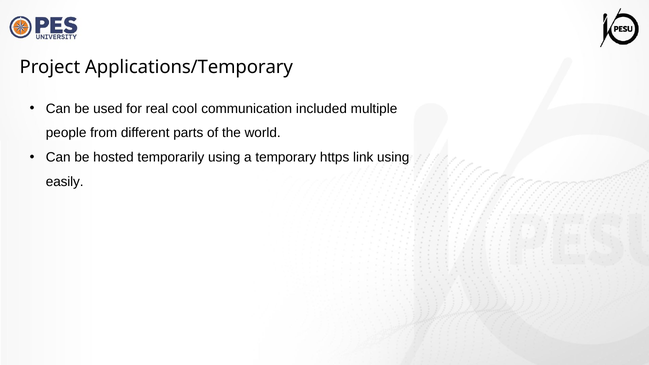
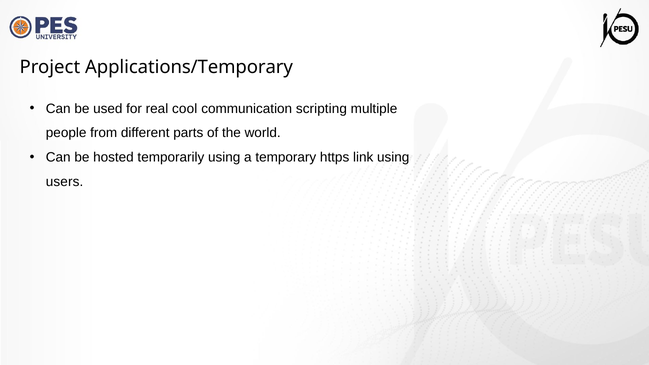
included: included -> scripting (321, 109)
easily: easily -> users (65, 182)
